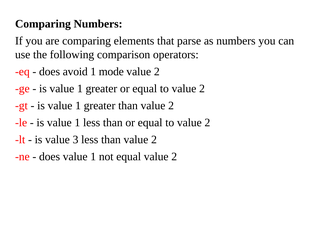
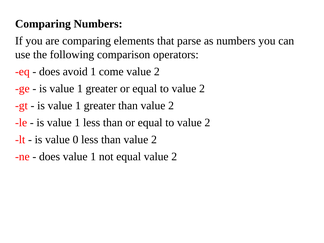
mode: mode -> come (111, 71)
3: 3 -> 0 (76, 139)
